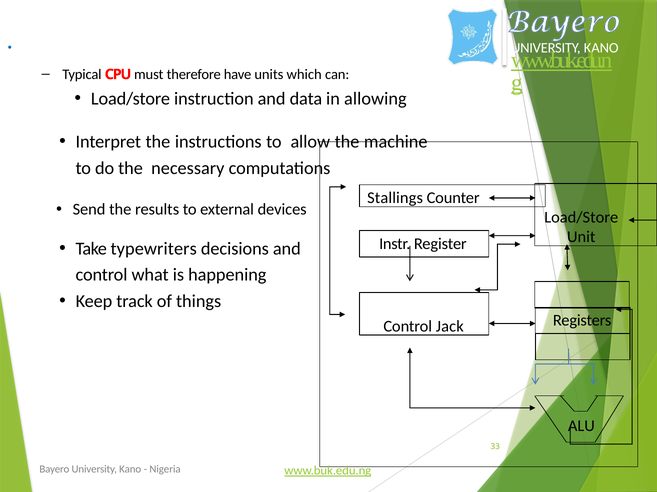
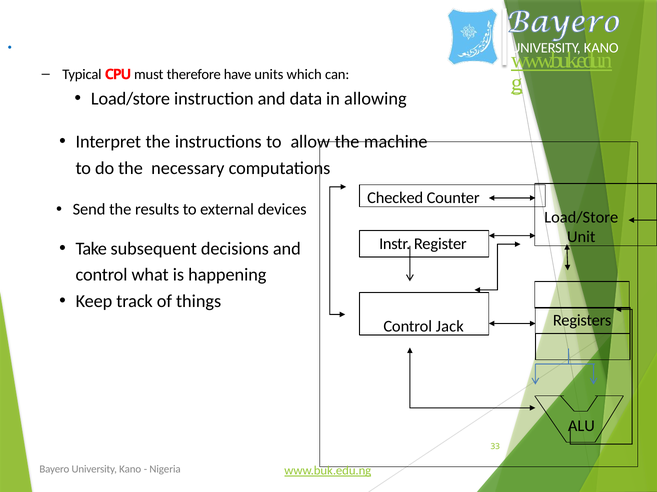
Stallings: Stallings -> Checked (395, 198)
typewriters: typewriters -> subsequent (154, 249)
